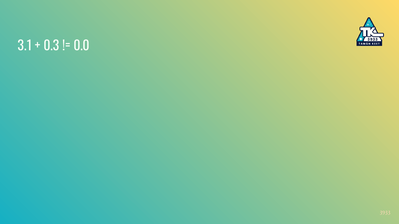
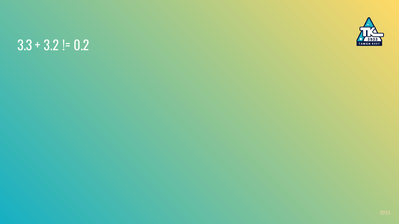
3.1: 3.1 -> 3.3 (25, 46)
0.3: 0.3 -> 3.2 (51, 46)
0.0: 0.0 -> 0.2 (81, 46)
